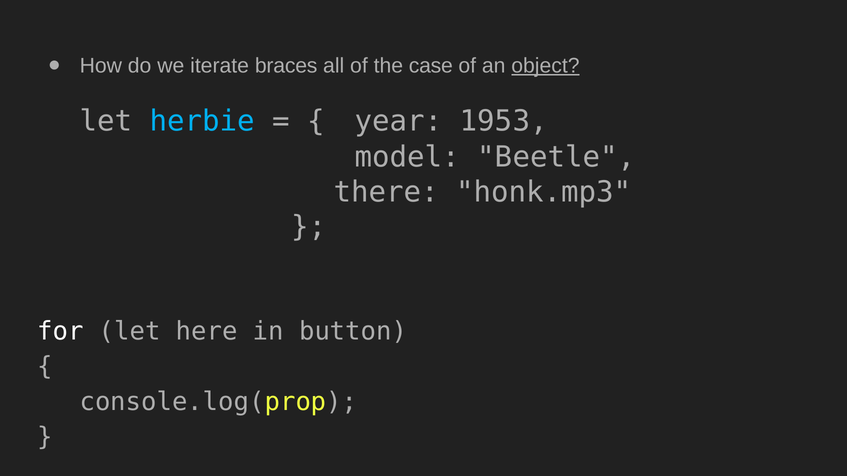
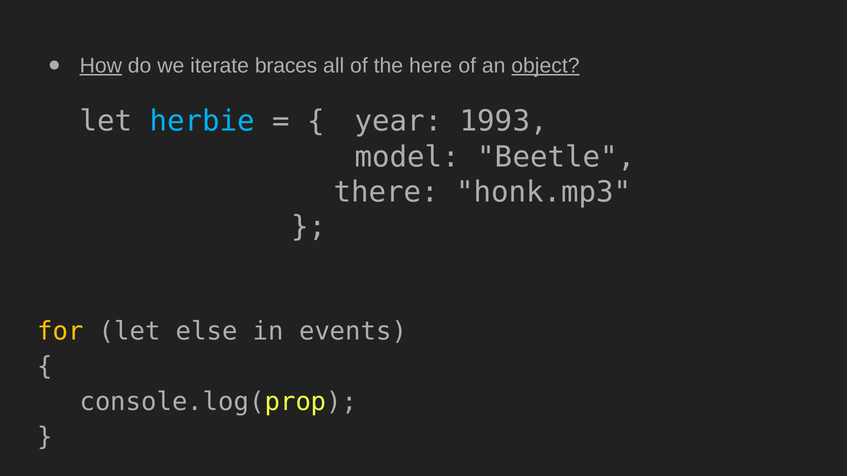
How underline: none -> present (101, 66)
case: case -> here (431, 66)
1953: 1953 -> 1993 (504, 121)
for colour: white -> yellow (60, 331)
here: here -> else (207, 331)
button: button -> events (353, 331)
